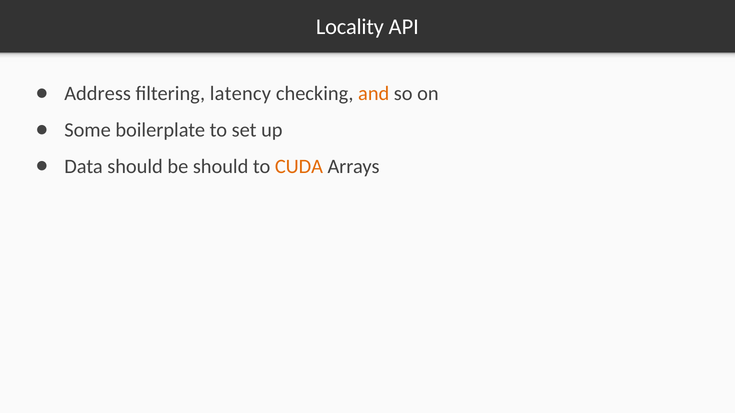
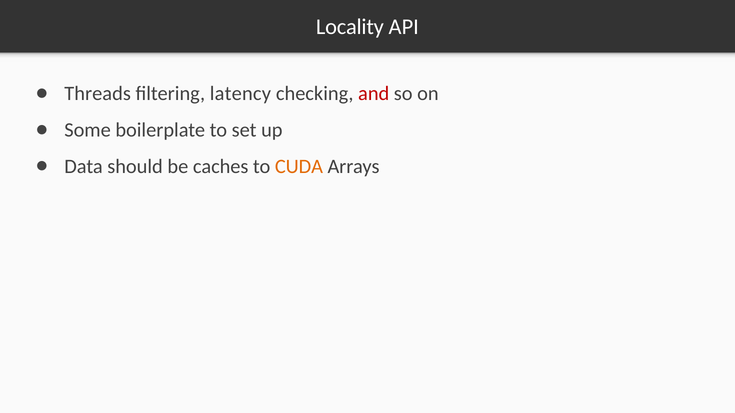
Address: Address -> Threads (98, 94)
and colour: orange -> red (374, 94)
be should: should -> caches (221, 166)
